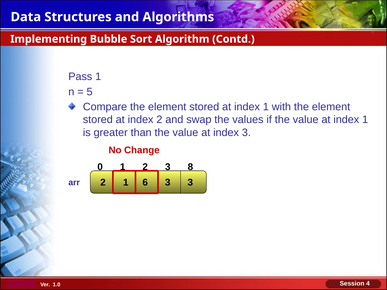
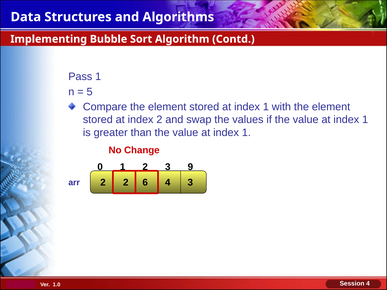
3: 3 -> 1 (246, 133)
8: 8 -> 9 (190, 167)
1: 1 -> 2 (126, 183)
6 3: 3 -> 4 (168, 183)
